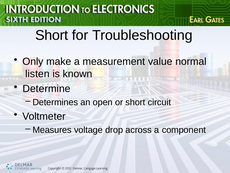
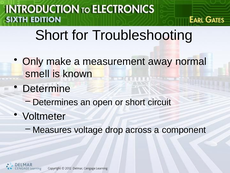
value: value -> away (160, 61)
listen: listen -> smell (37, 74)
